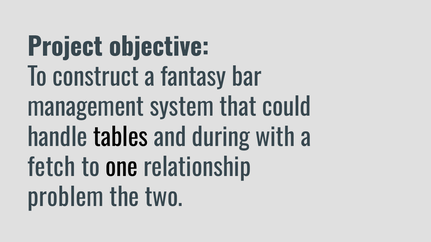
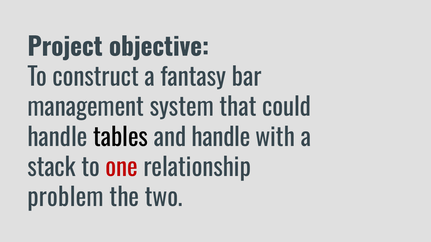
and during: during -> handle (221, 138)
fetch: fetch -> stack (52, 168)
one colour: black -> red (122, 168)
